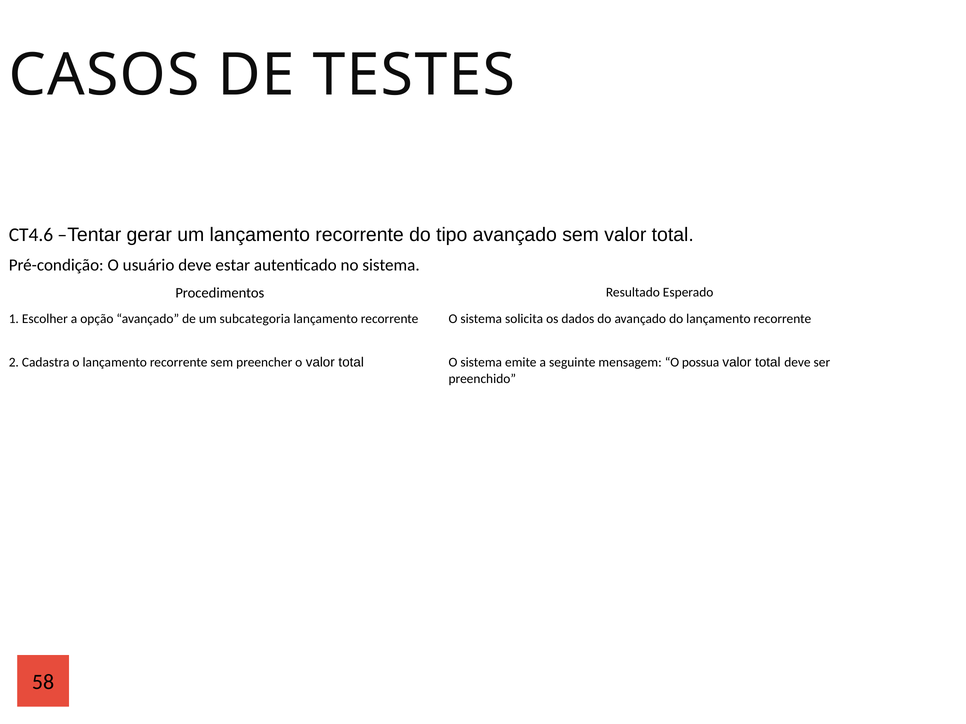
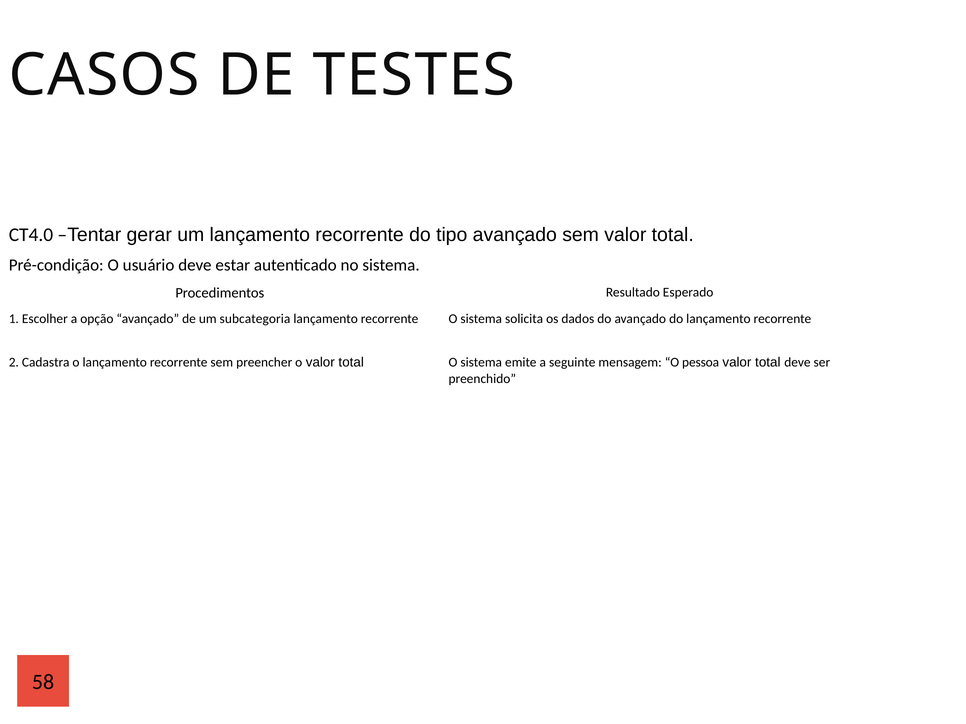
CT4.6: CT4.6 -> CT4.0 (31, 235)
possua: possua -> pessoa (701, 363)
